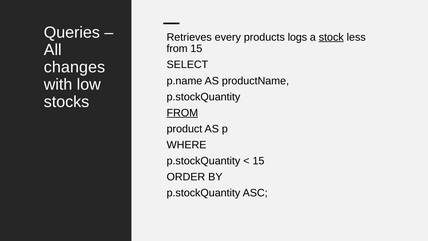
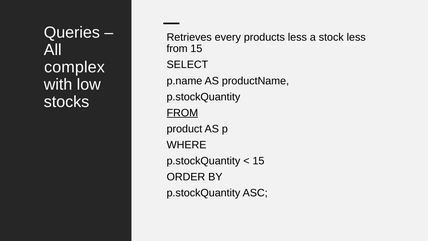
products logs: logs -> less (297, 37)
stock underline: present -> none (331, 37)
changes: changes -> complex (74, 67)
